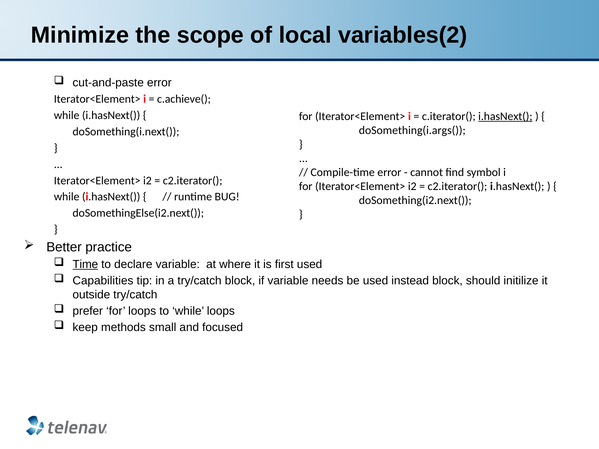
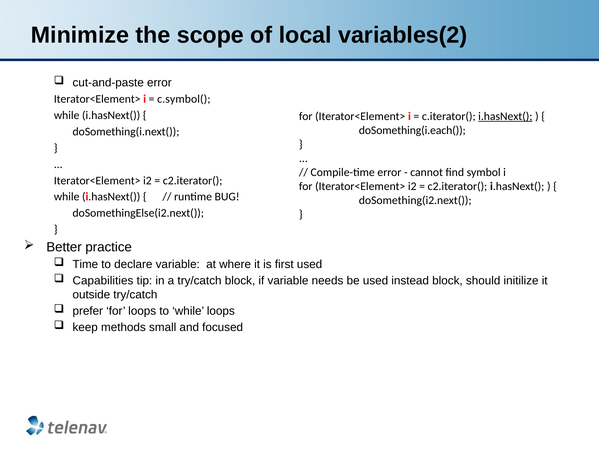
c.achieve(: c.achieve( -> c.symbol( (184, 99)
doSomething(i.args(: doSomething(i.args( -> doSomething(i.each( (412, 130)
Time underline: present -> none (85, 265)
